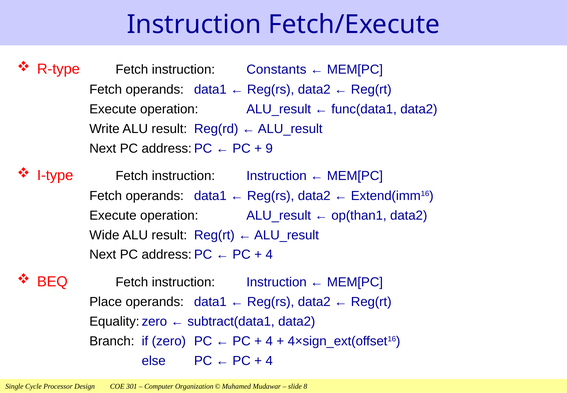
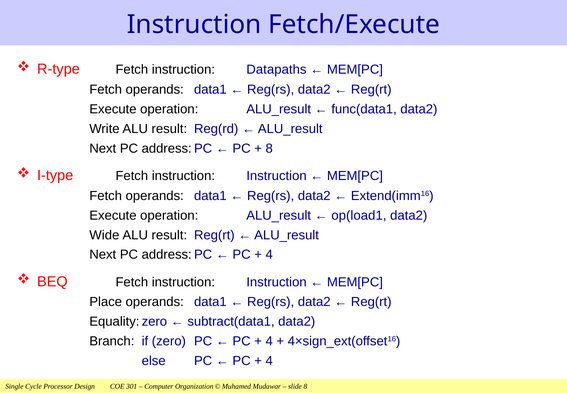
Constants: Constants -> Datapaths (276, 70)
9: 9 -> 8 (269, 148)
op(than1: op(than1 -> op(load1 (359, 215)
